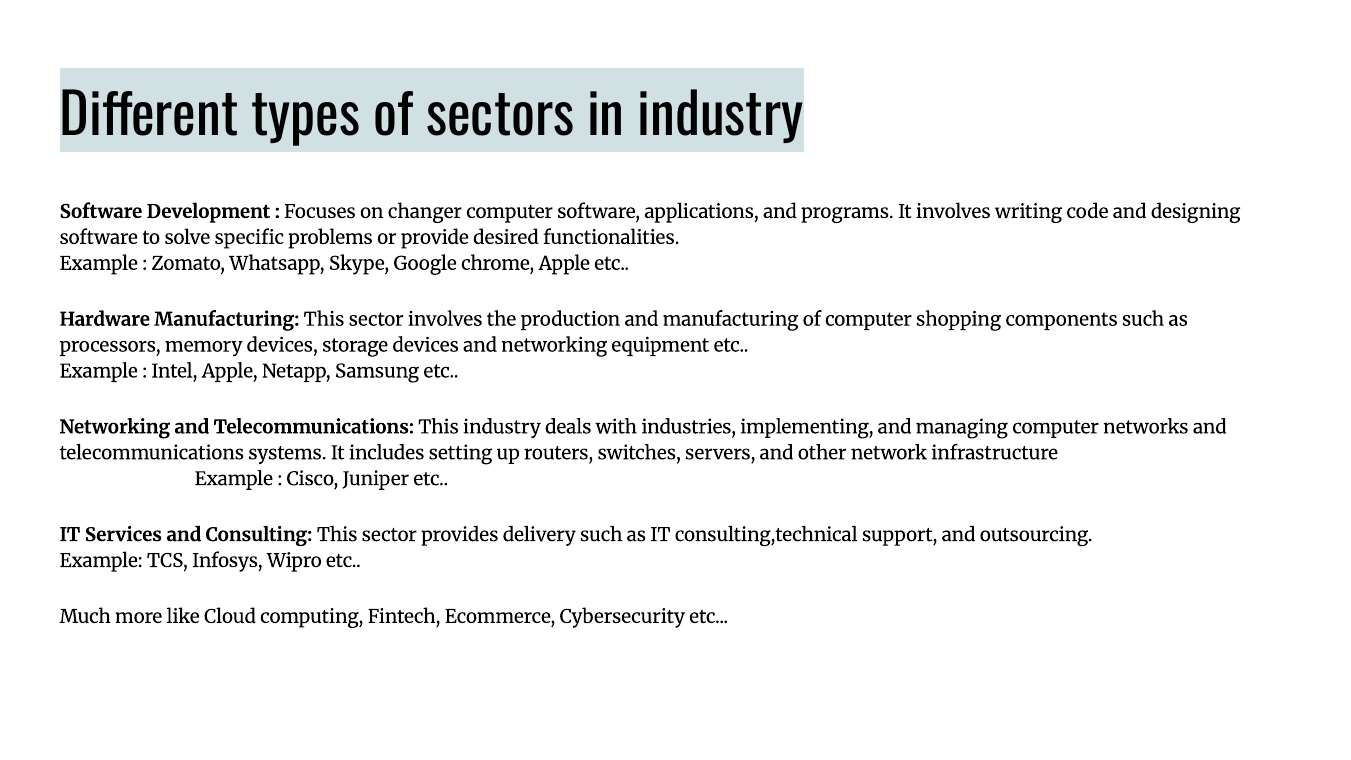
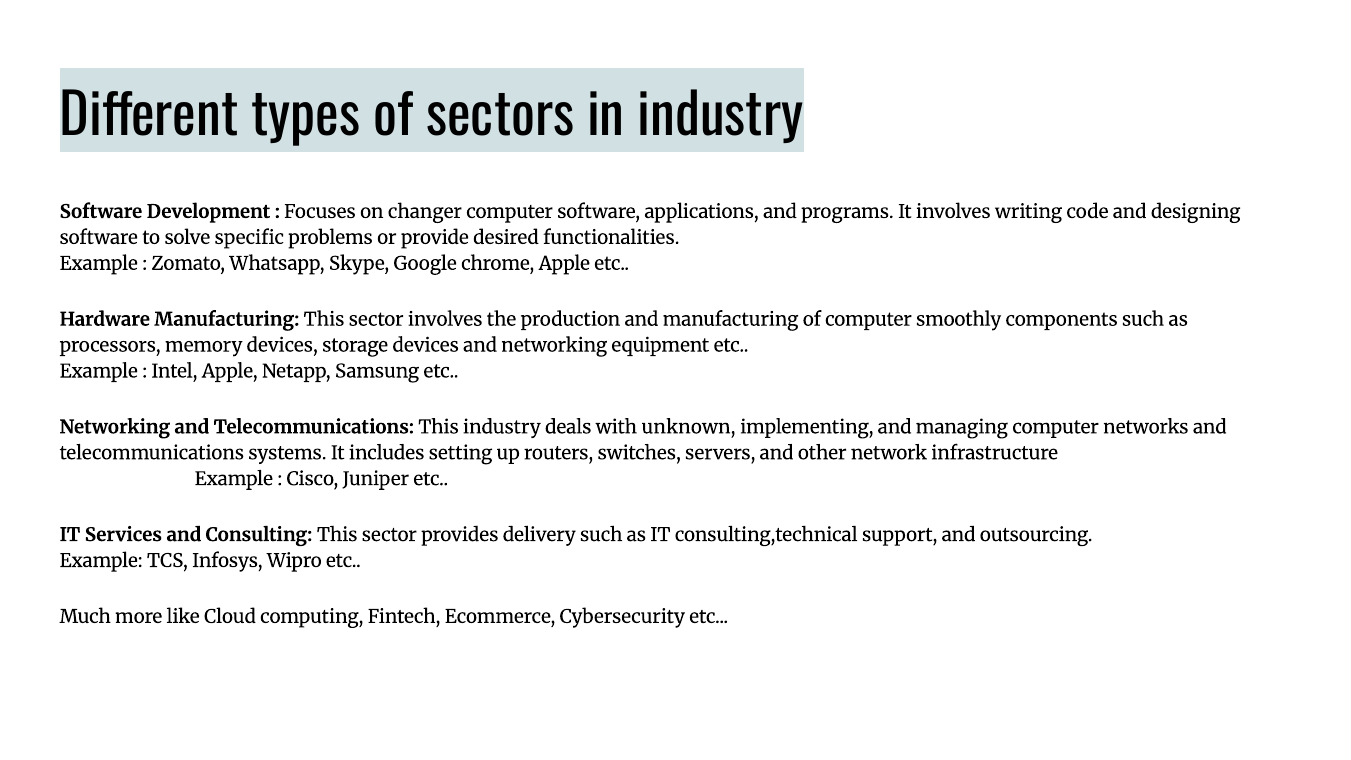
shopping: shopping -> smoothly (959, 319)
industries: industries -> unknown (689, 427)
